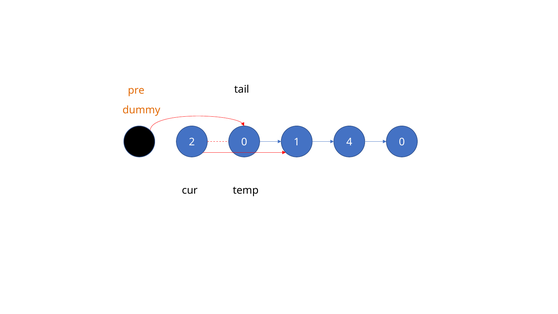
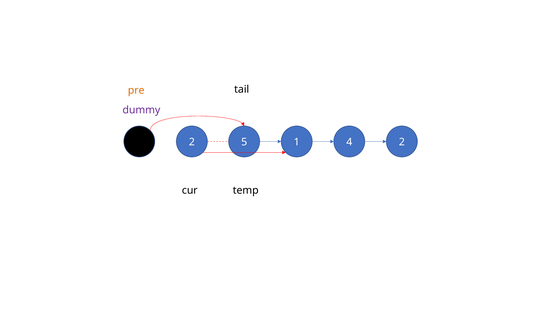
dummy colour: orange -> purple (141, 110)
2 0: 0 -> 5 (244, 142)
1 0: 0 -> 2 (402, 142)
